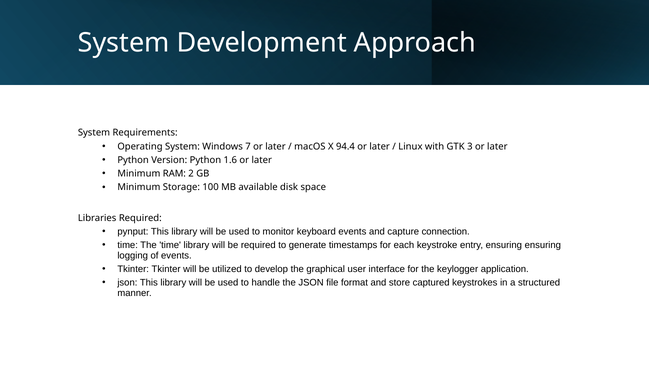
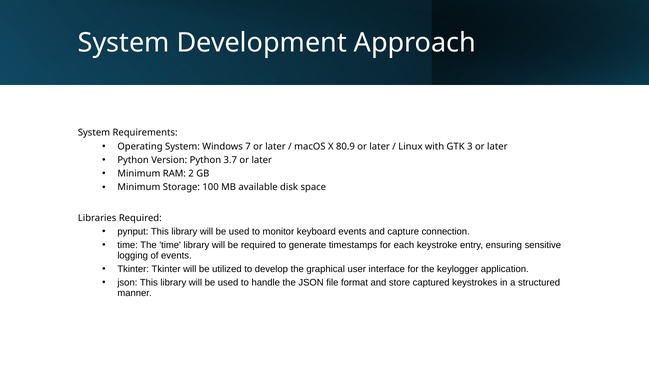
94.4: 94.4 -> 80.9 (345, 146)
1.6: 1.6 -> 3.7 (230, 160)
ensuring ensuring: ensuring -> sensitive (543, 245)
